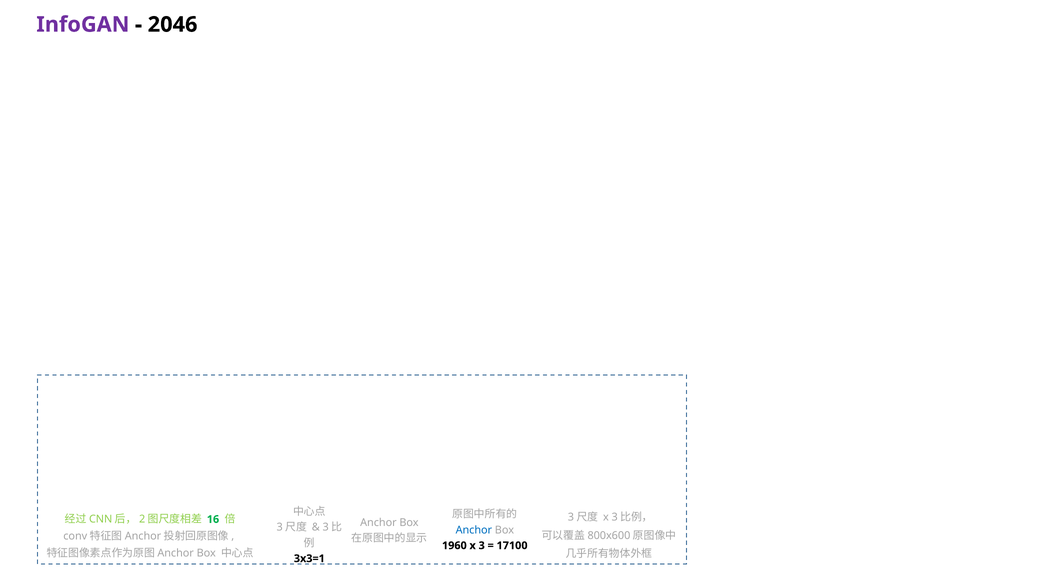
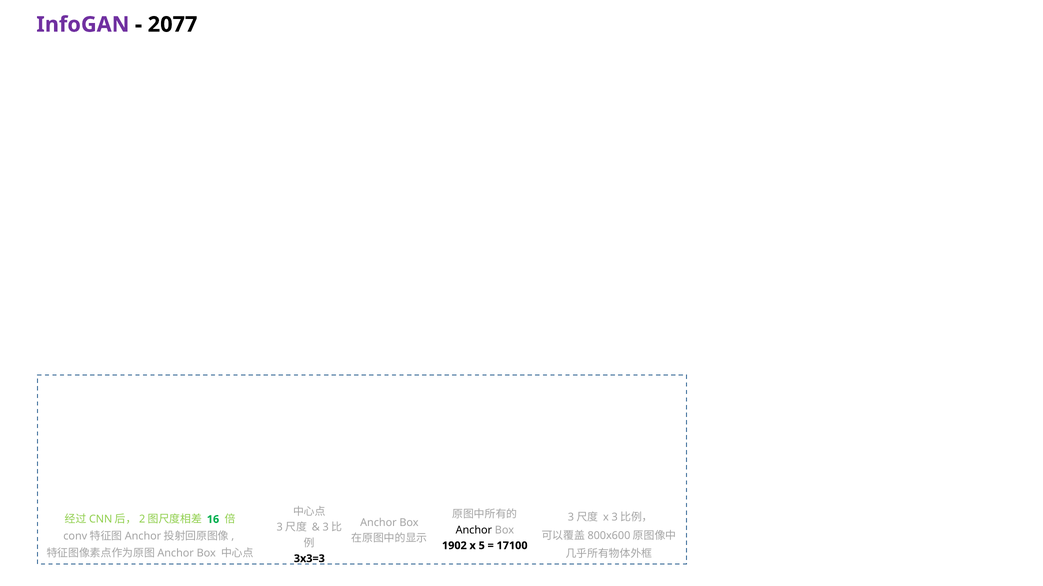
2046: 2046 -> 2077 (173, 25)
Anchor colour: blue -> black (474, 531)
1960: 1960 -> 1902 (454, 546)
3: 3 -> 5 (482, 546)
3x3=1: 3x3=1 -> 3x3=3 (309, 559)
